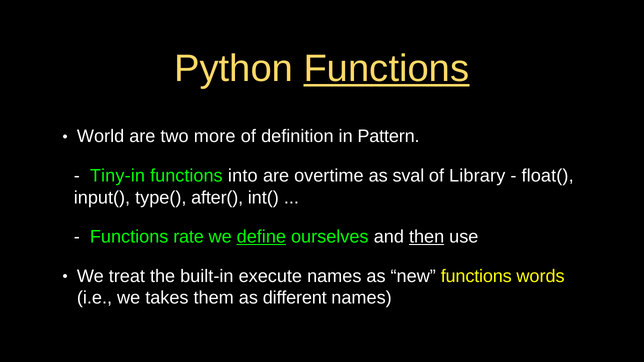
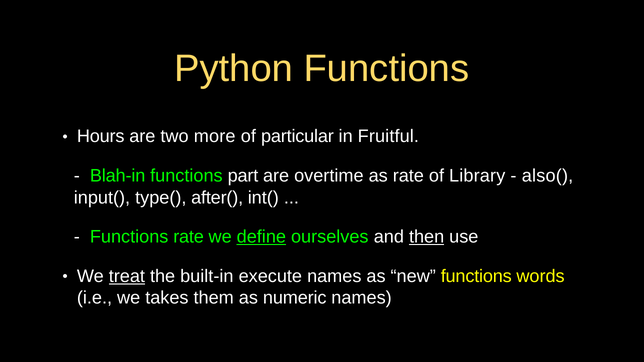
Functions underline: present -> none (386, 69)
World: World -> Hours (101, 137)
definition: definition -> particular (297, 137)
Pattern: Pattern -> Fruitful (388, 137)
Tiny-in: Tiny-in -> Blah-in (118, 176)
into: into -> part (243, 176)
as sval: sval -> rate (408, 176)
float(: float( -> also( (548, 176)
treat underline: none -> present (127, 276)
different: different -> numeric (295, 298)
